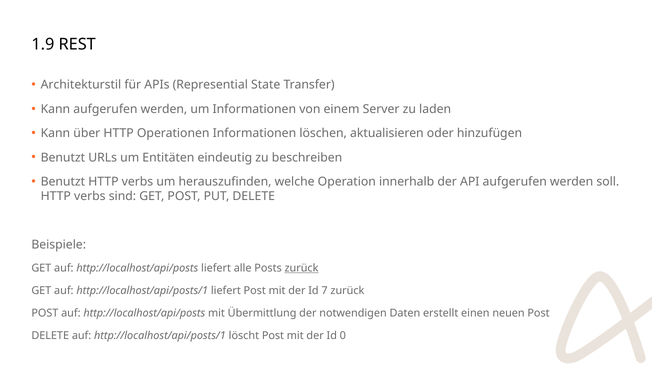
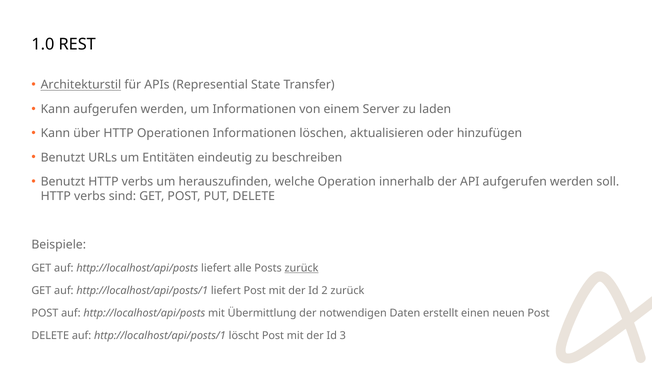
1.9: 1.9 -> 1.0 (43, 45)
Architekturstil underline: none -> present (81, 85)
7: 7 -> 2 (325, 290)
0: 0 -> 3 (343, 336)
